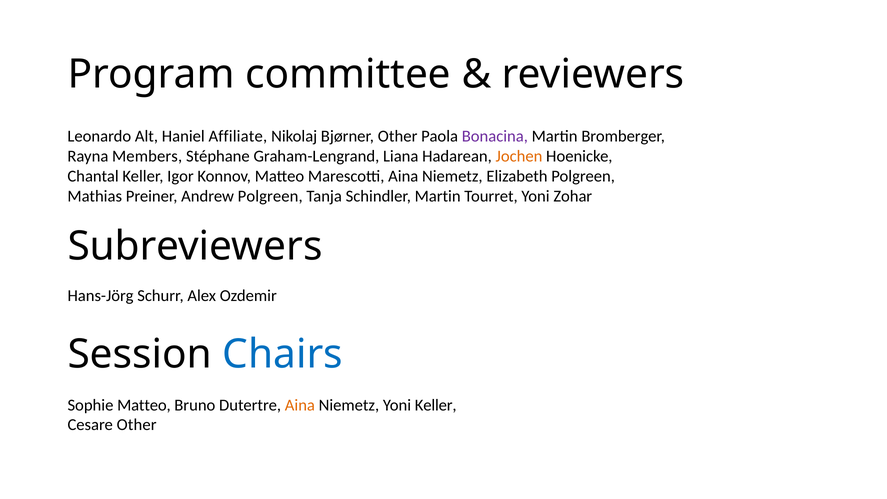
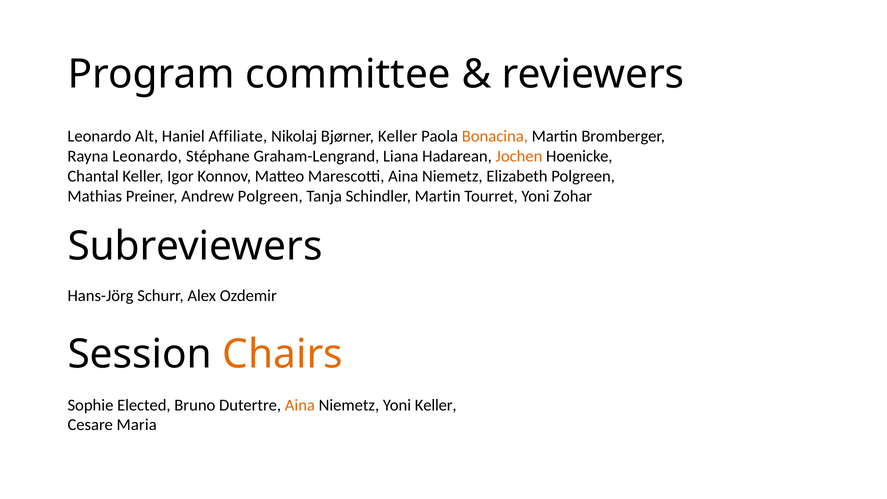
Bjørner Other: Other -> Keller (398, 136)
Bonacina colour: purple -> orange (495, 136)
Rayna Members: Members -> Leonardo (147, 156)
Chairs colour: blue -> orange (283, 354)
Sophie Matteo: Matteo -> Elected (144, 405)
Cesare Other: Other -> Maria (137, 425)
